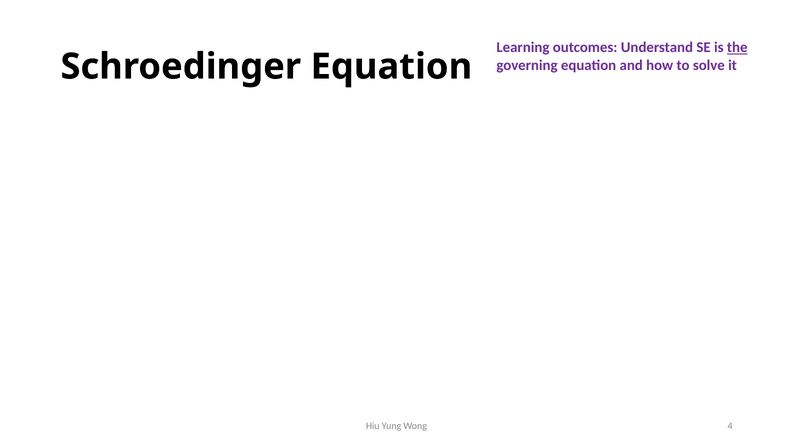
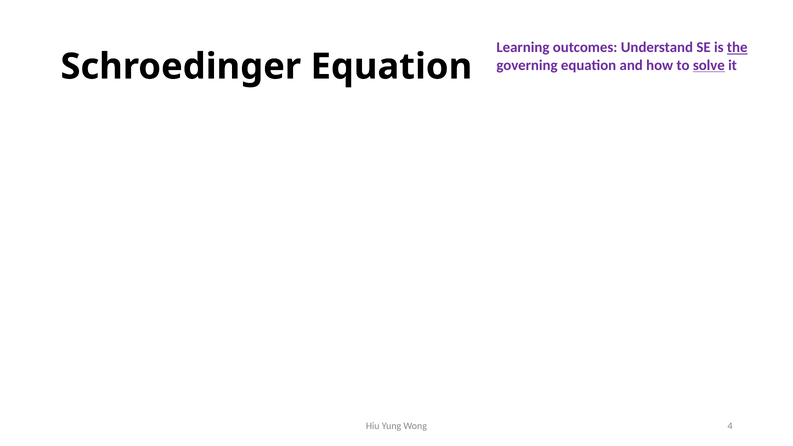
solve underline: none -> present (709, 65)
